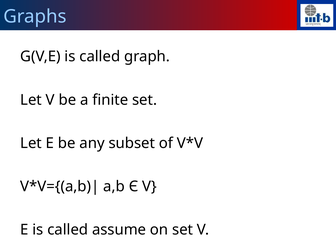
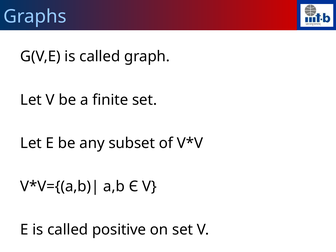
assume: assume -> positive (119, 230)
